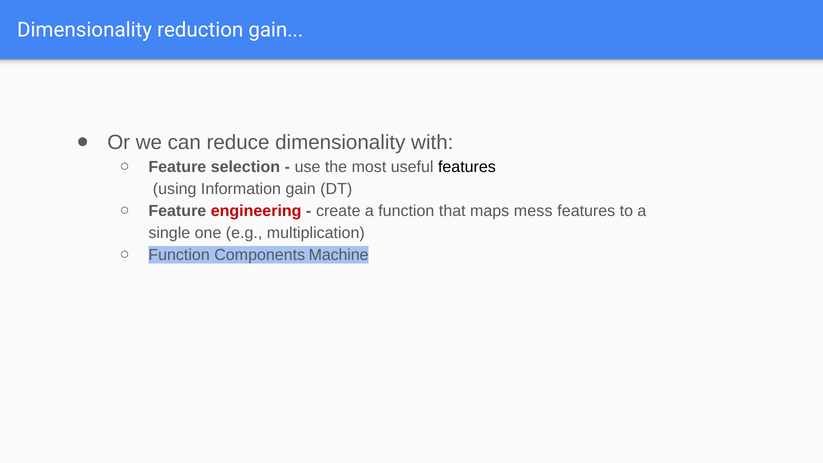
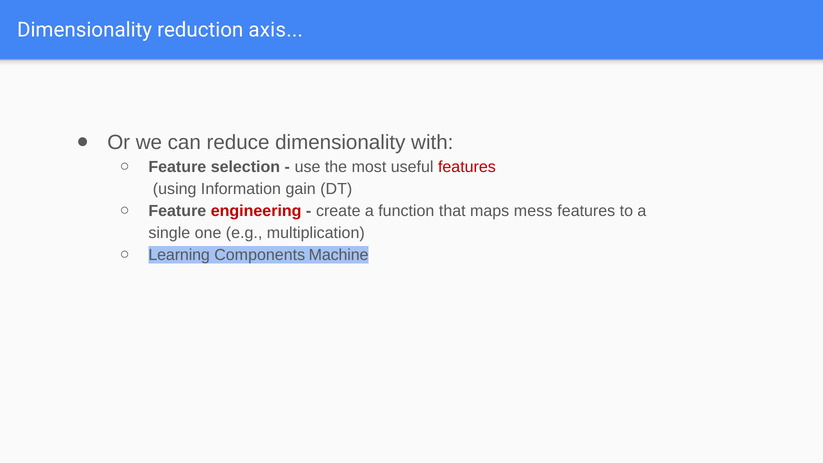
reduction gain: gain -> axis (276, 30)
features colour: black -> red (467, 167)
Function: Function -> Learning (179, 255)
